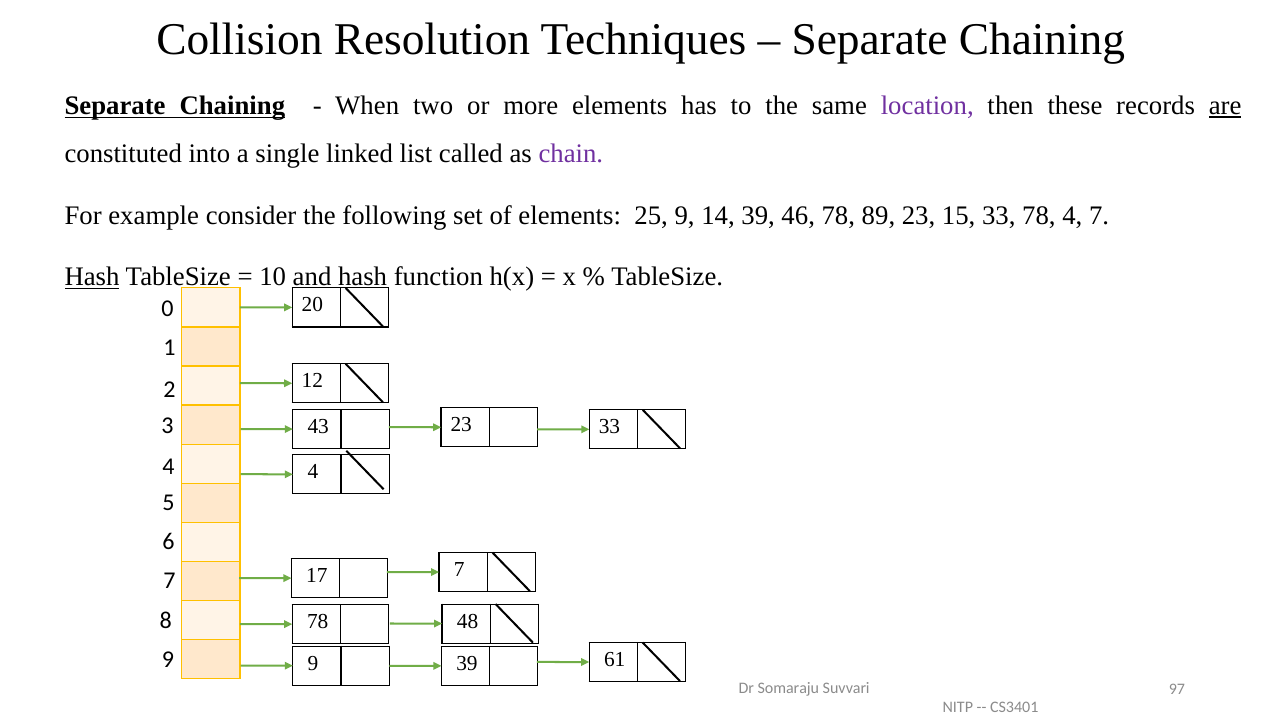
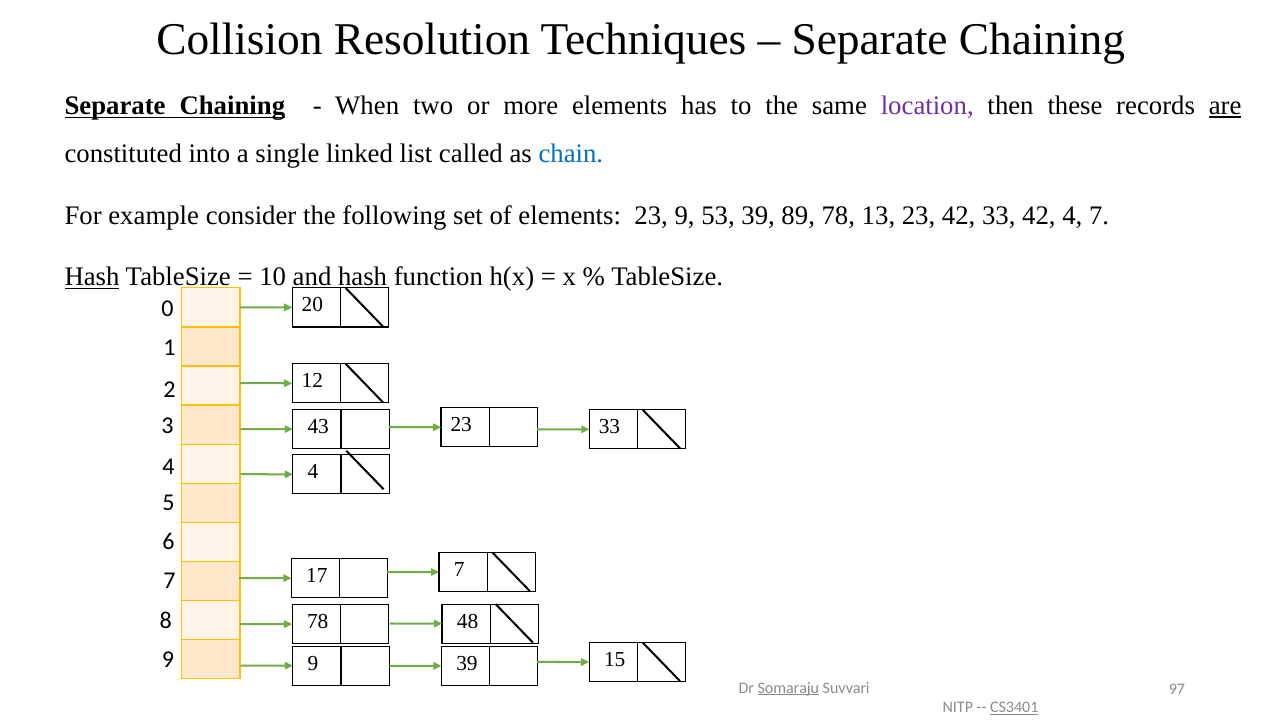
chain colour: purple -> blue (571, 154)
elements 25: 25 -> 23 (651, 215)
14: 14 -> 53 (718, 215)
46: 46 -> 89 (798, 215)
89: 89 -> 13 (878, 215)
23 15: 15 -> 42 (959, 215)
33 78: 78 -> 42 (1039, 215)
61: 61 -> 15 (615, 659)
Somaraju underline: none -> present (788, 688)
CS3401 underline: none -> present (1014, 707)
